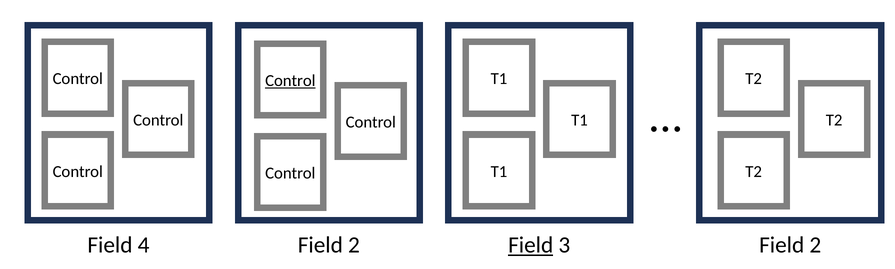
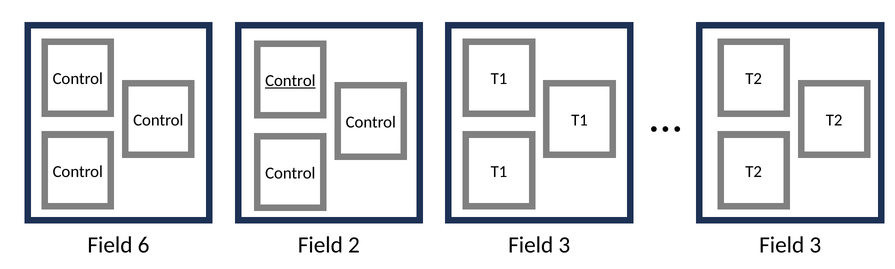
4: 4 -> 6 (144, 245)
Field underline: present -> none (531, 245)
3 Field 2: 2 -> 3 (815, 245)
